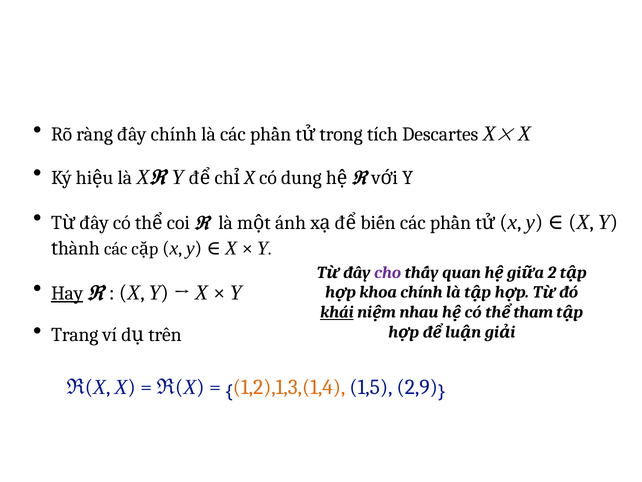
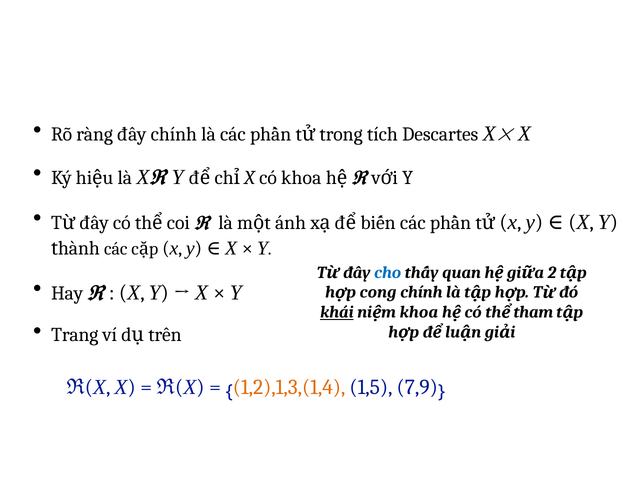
có dung: dung -> khoa (301, 177)
cho colour: purple -> blue (388, 272)
Hay underline: present -> none (67, 293)
khoa: khoa -> cong (378, 292)
nhau: nhau -> khoa (419, 312)
2,9: 2,9 -> 7,9 (417, 387)
